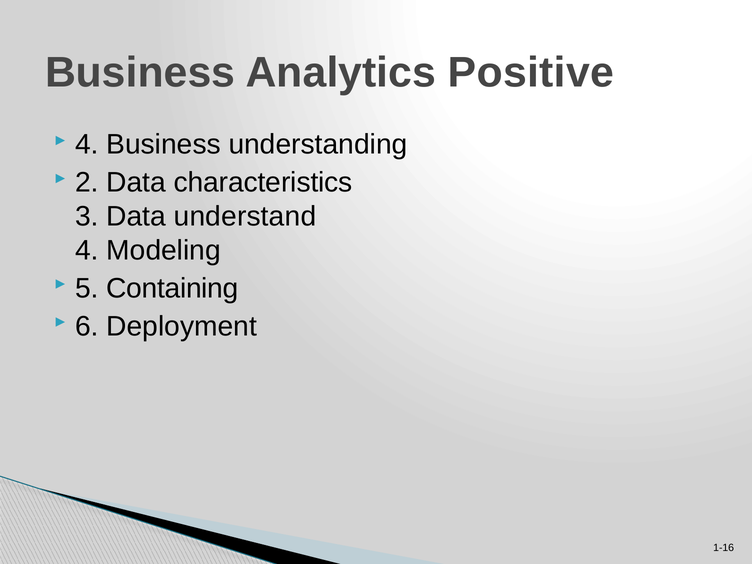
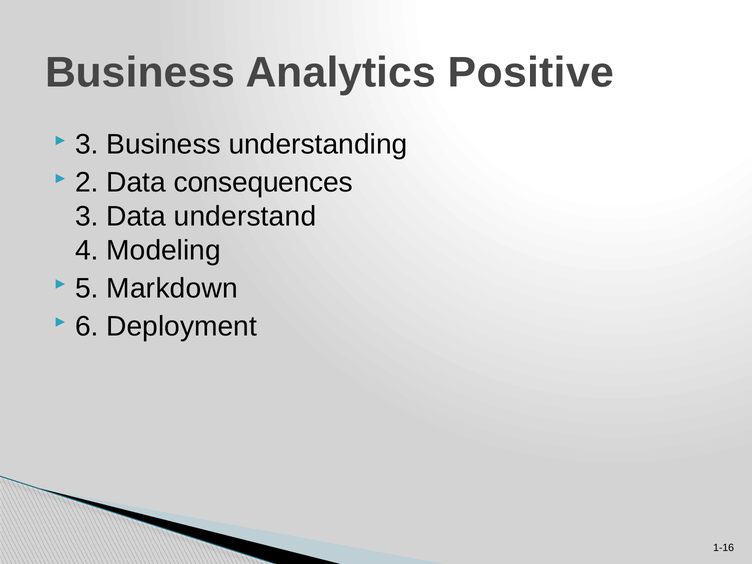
4: 4 -> 3 (87, 144)
characteristics: characteristics -> consequences (263, 183)
Containing: Containing -> Markdown (172, 288)
